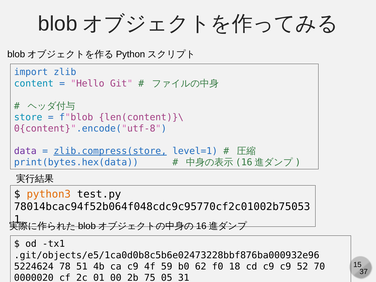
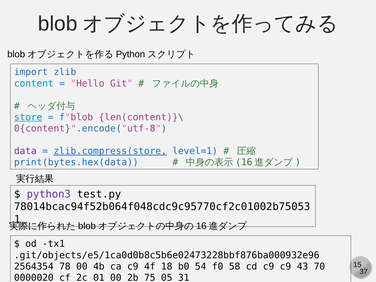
store underline: none -> present (28, 117)
python3 colour: orange -> purple (49, 194)
5224624: 5224624 -> 2564354 (34, 266)
78 51: 51 -> 00 (82, 266)
59: 59 -> 18 (167, 266)
62: 62 -> 54 (201, 266)
18: 18 -> 58 (235, 266)
52: 52 -> 43 (302, 266)
